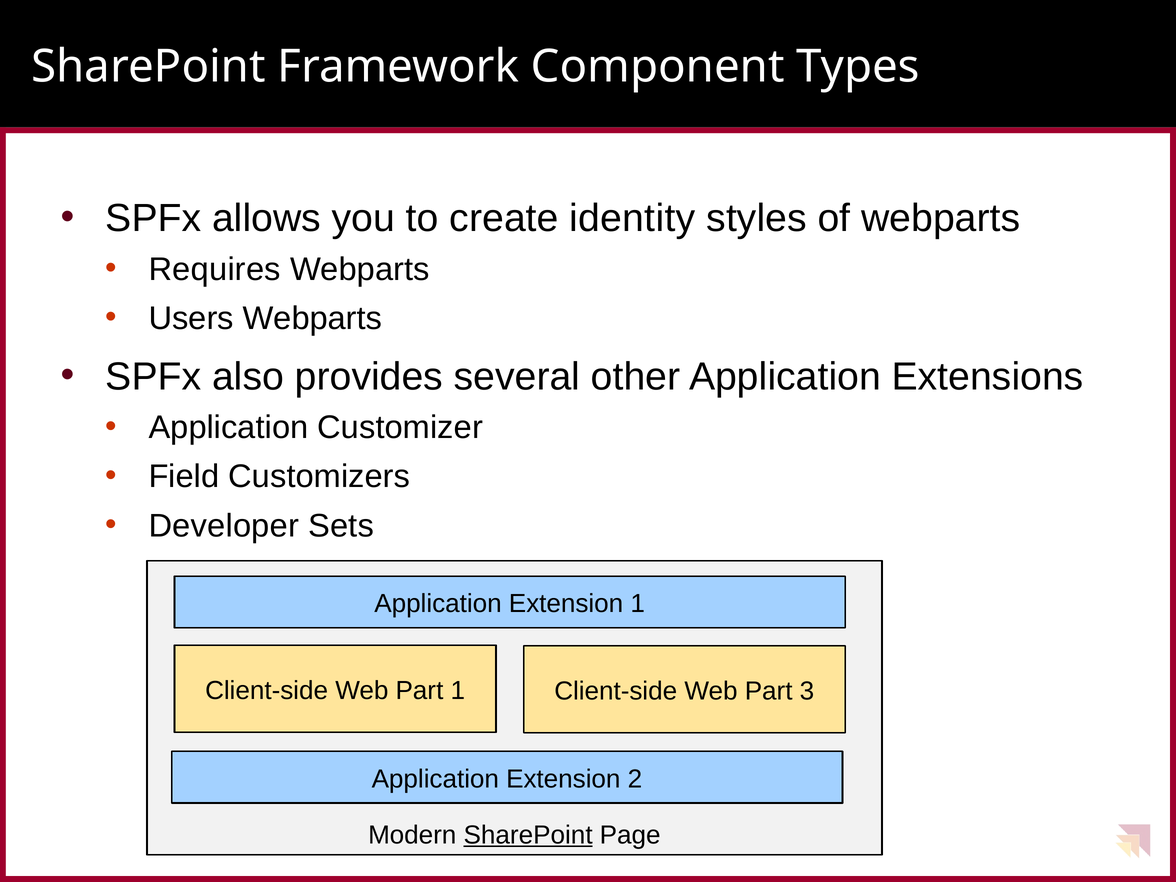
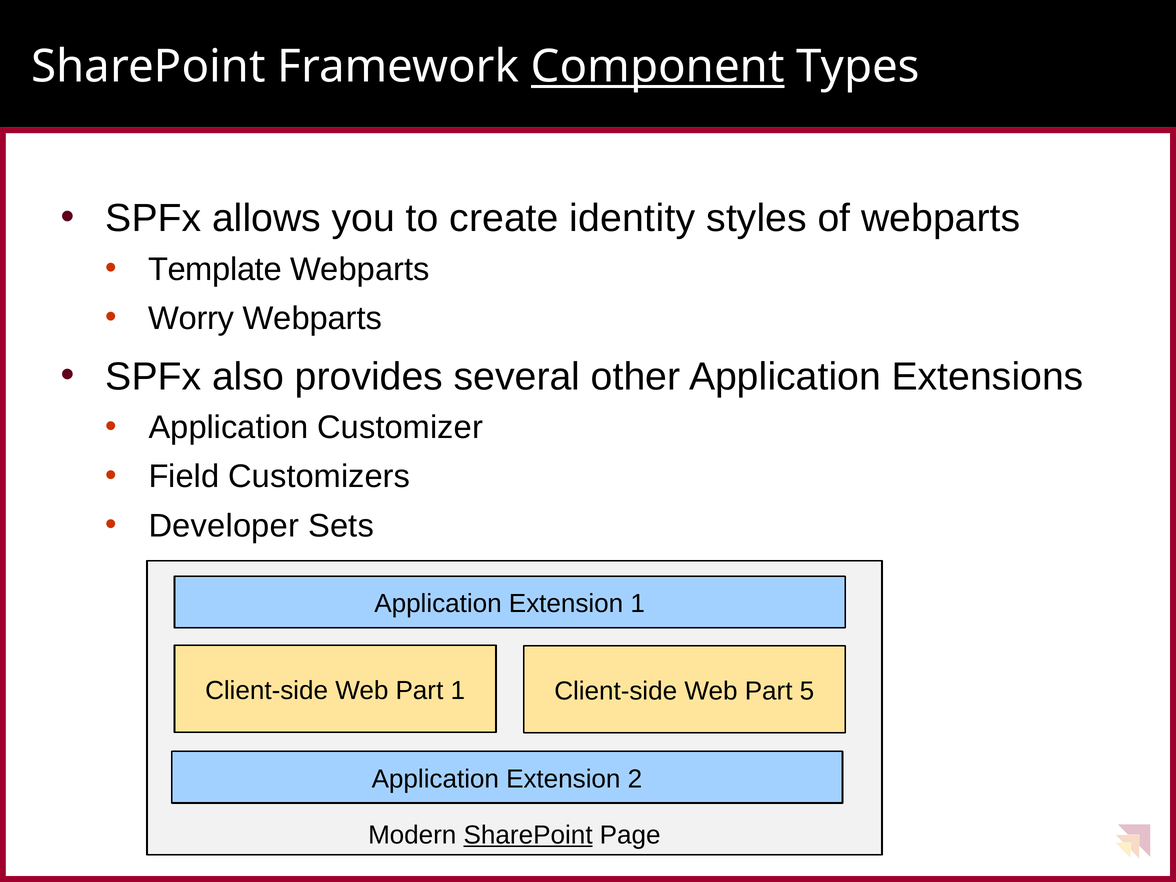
Component underline: none -> present (658, 67)
Requires: Requires -> Template (215, 269)
Users: Users -> Worry (191, 318)
3: 3 -> 5 (807, 691)
